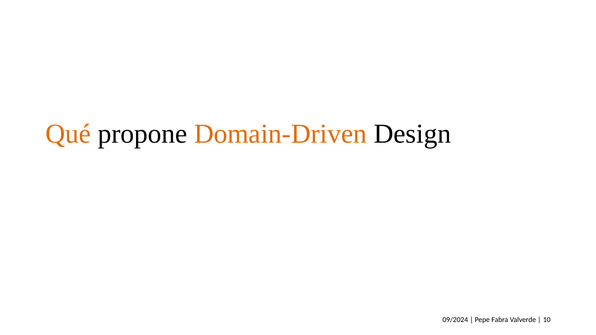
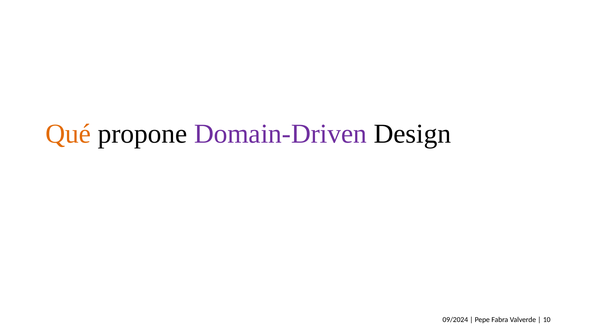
Domain-Driven colour: orange -> purple (280, 134)
